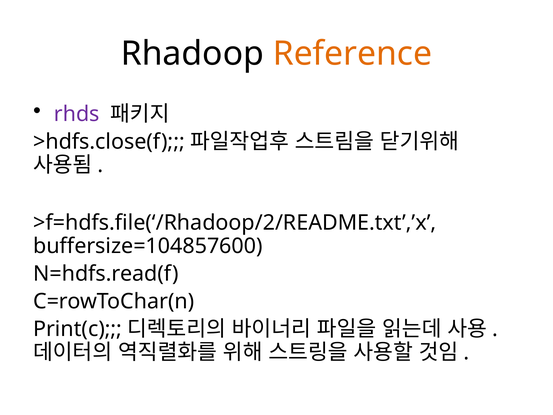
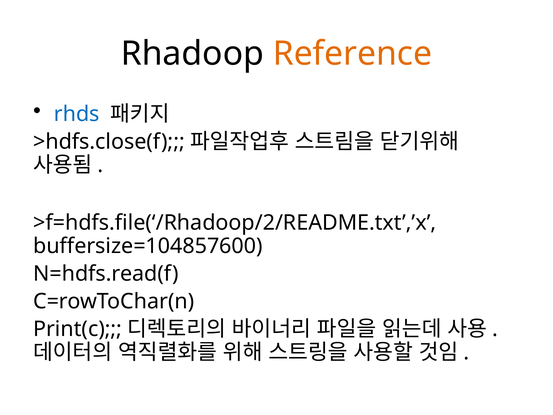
rhds colour: purple -> blue (77, 114)
